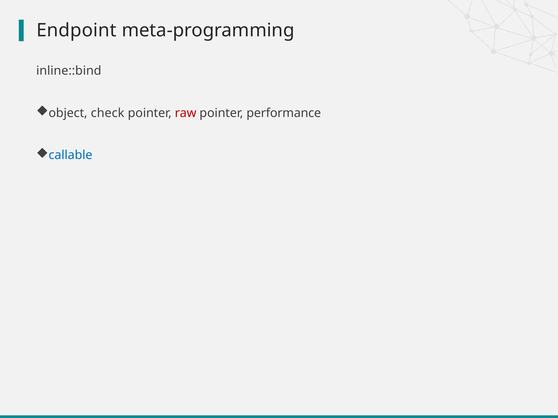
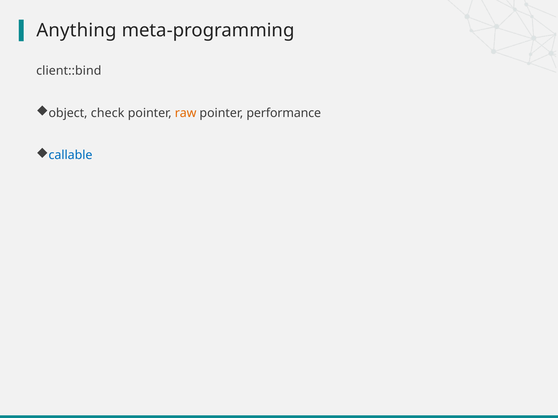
Endpoint: Endpoint -> Anything (76, 30)
inline::bind: inline::bind -> client::bind (69, 71)
raw colour: red -> orange (186, 113)
